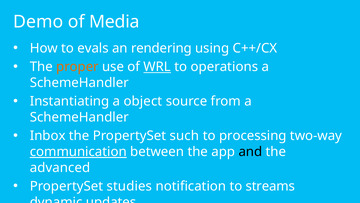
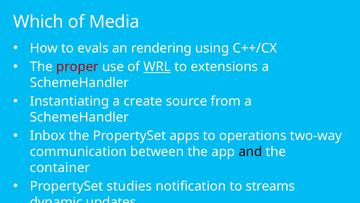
Demo: Demo -> Which (38, 22)
proper colour: orange -> red (77, 67)
operations: operations -> extensions (224, 67)
object: object -> create (143, 101)
such: such -> apps (184, 136)
processing: processing -> operations (253, 136)
communication underline: present -> none (78, 151)
advanced: advanced -> container (60, 167)
